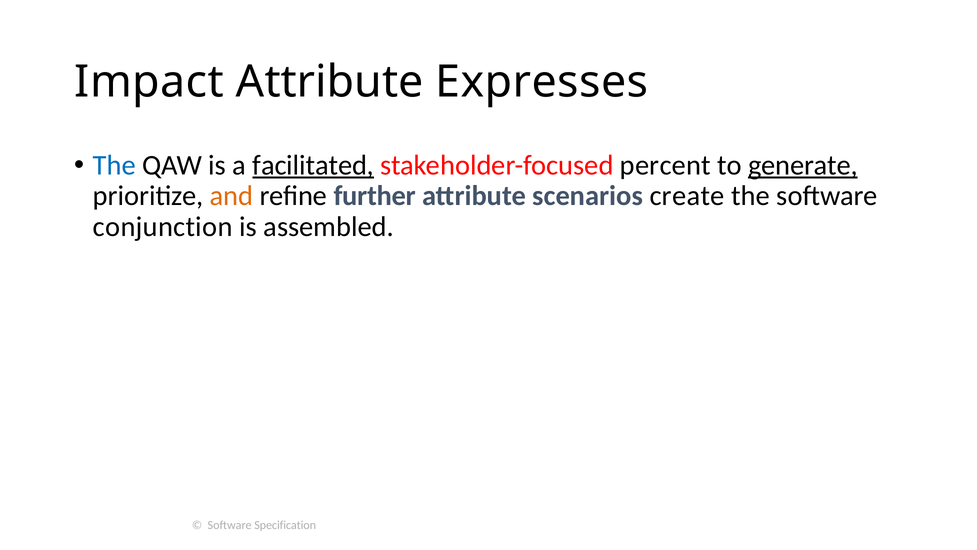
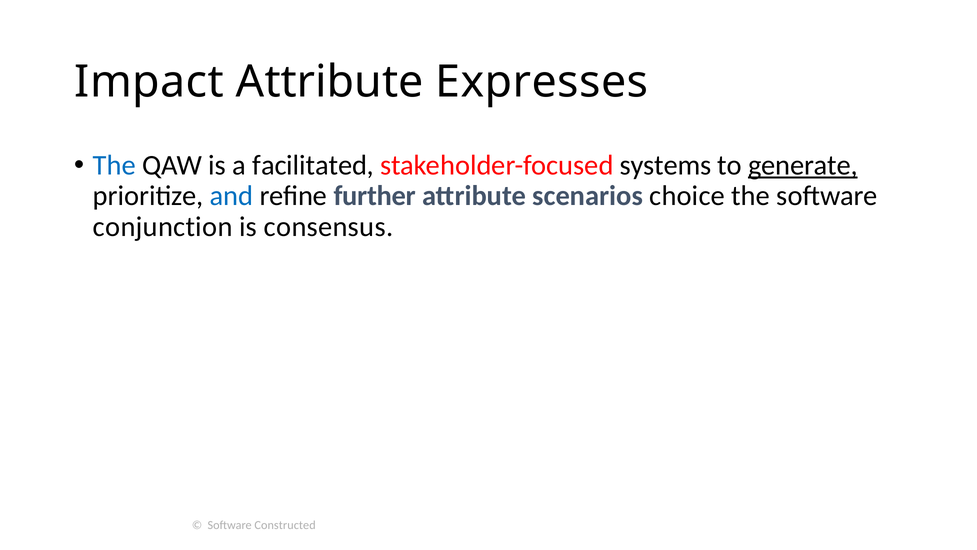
facilitated underline: present -> none (313, 165)
percent: percent -> systems (666, 165)
and colour: orange -> blue (232, 196)
create: create -> choice (687, 196)
assembled: assembled -> consensus (329, 227)
Specification: Specification -> Constructed (285, 525)
